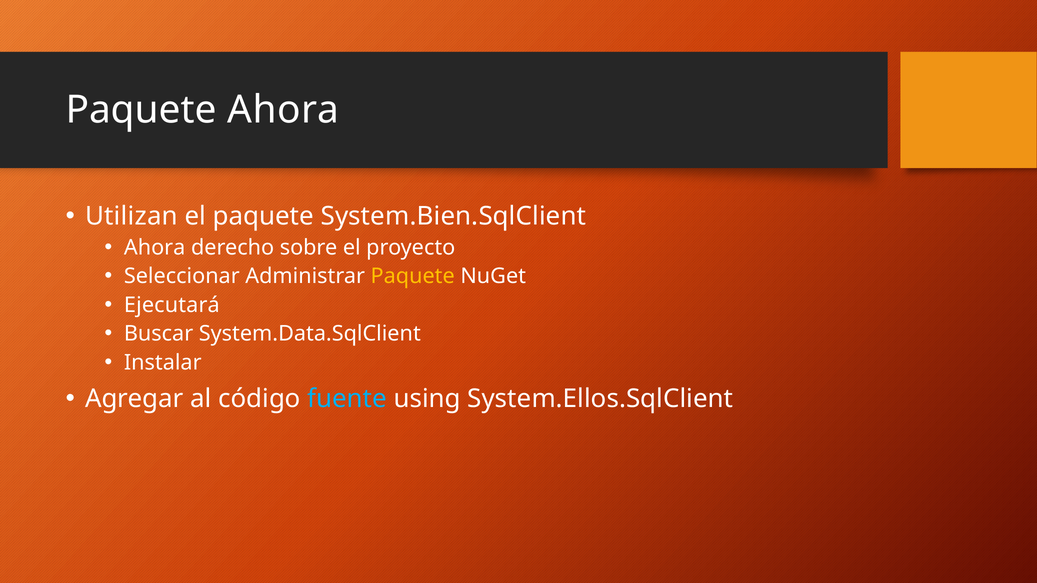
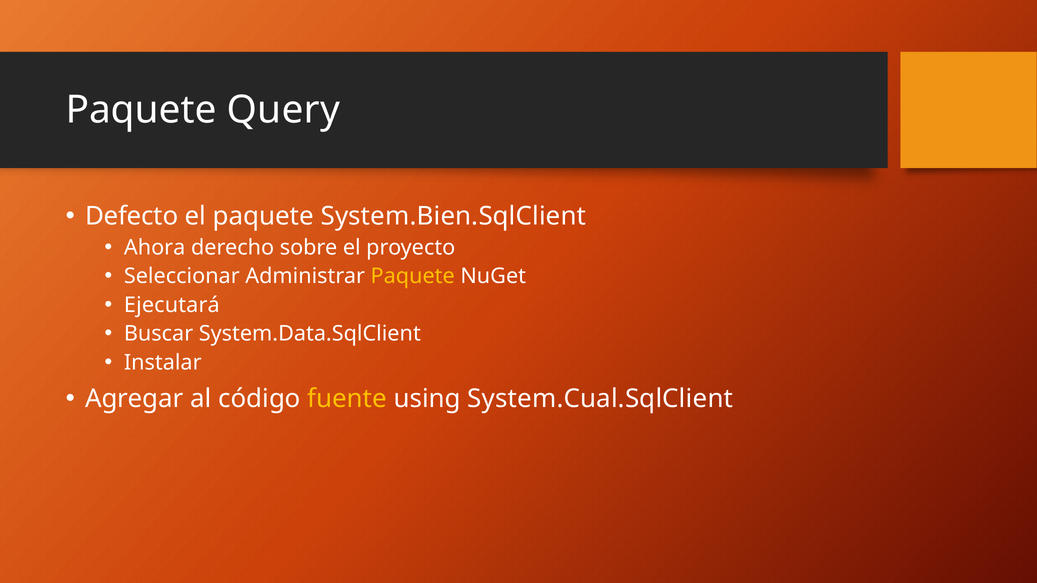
Paquete Ahora: Ahora -> Query (283, 110)
Utilizan: Utilizan -> Defecto (132, 216)
fuente colour: light blue -> yellow (347, 399)
System.Ellos.SqlClient: System.Ellos.SqlClient -> System.Cual.SqlClient (600, 399)
